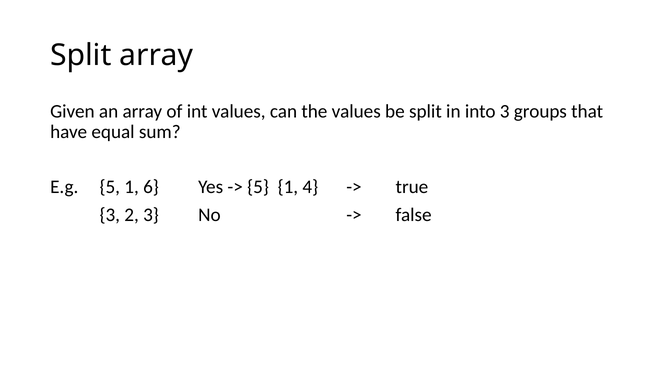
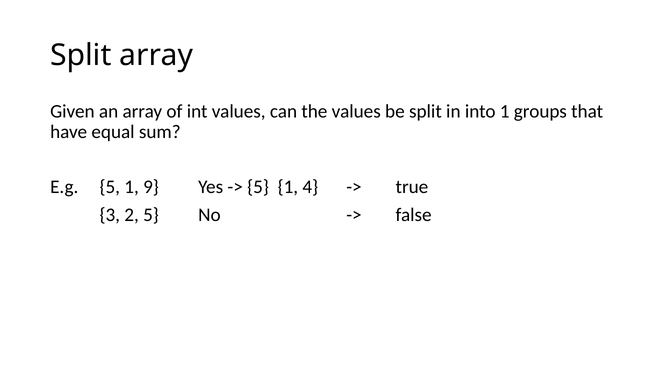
into 3: 3 -> 1 (505, 111)
6: 6 -> 9 (151, 187)
2 3: 3 -> 5 (151, 215)
